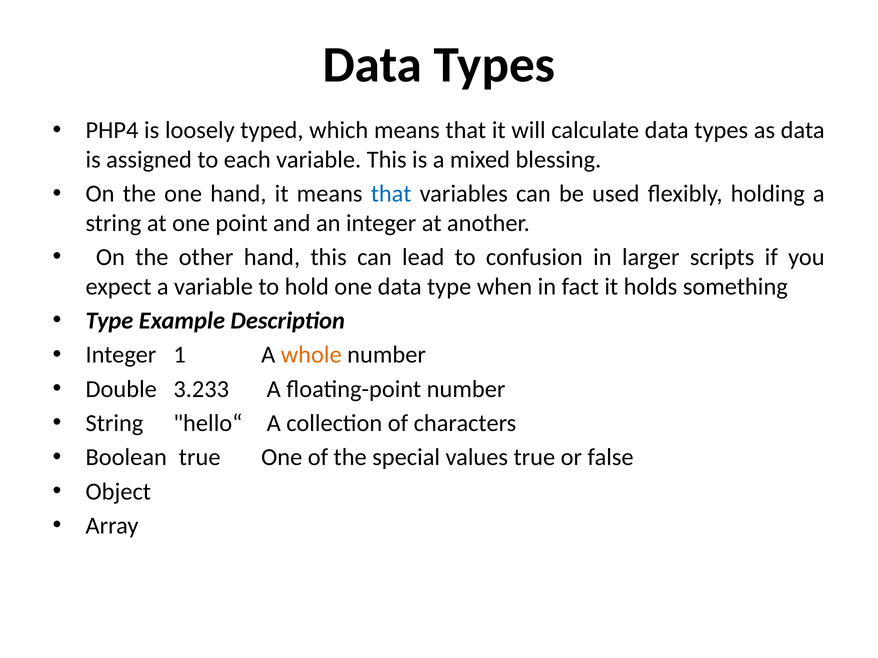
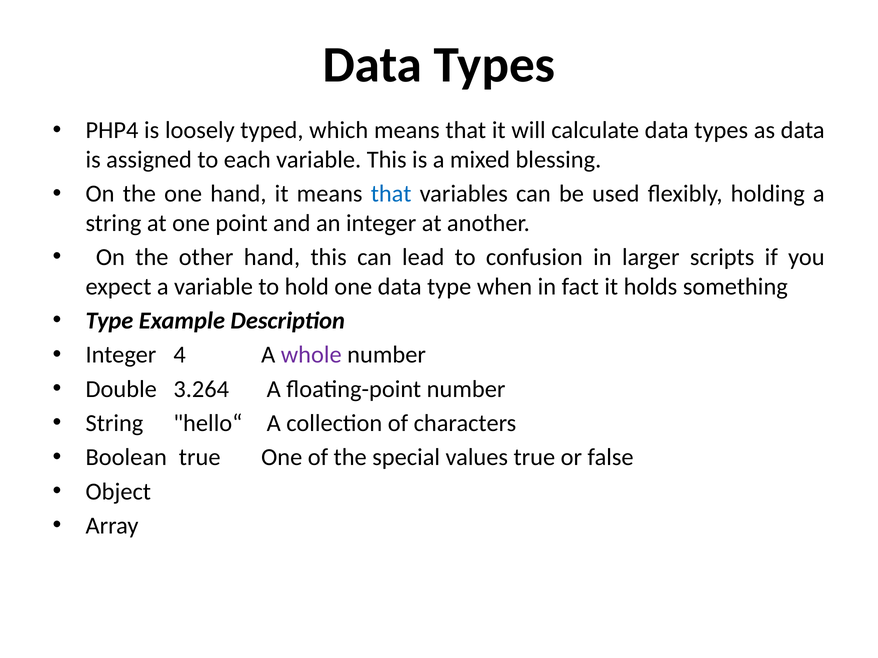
1: 1 -> 4 (180, 355)
whole colour: orange -> purple (311, 355)
3.233: 3.233 -> 3.264 (201, 389)
